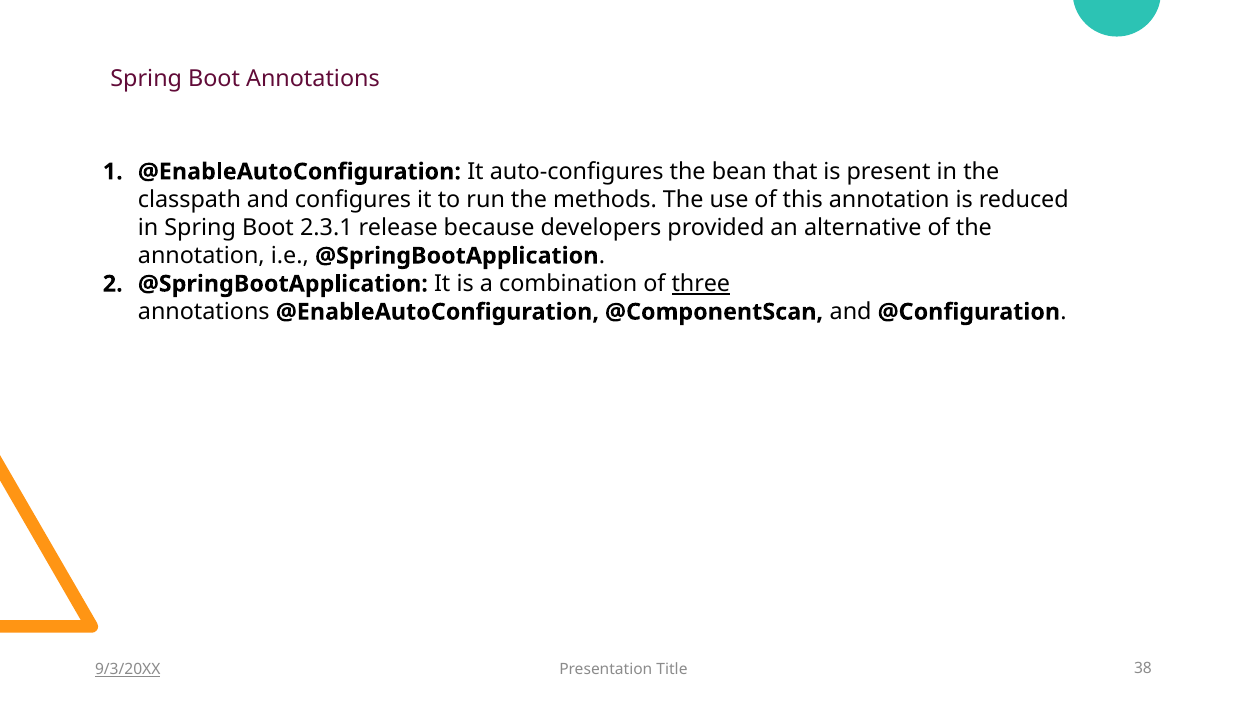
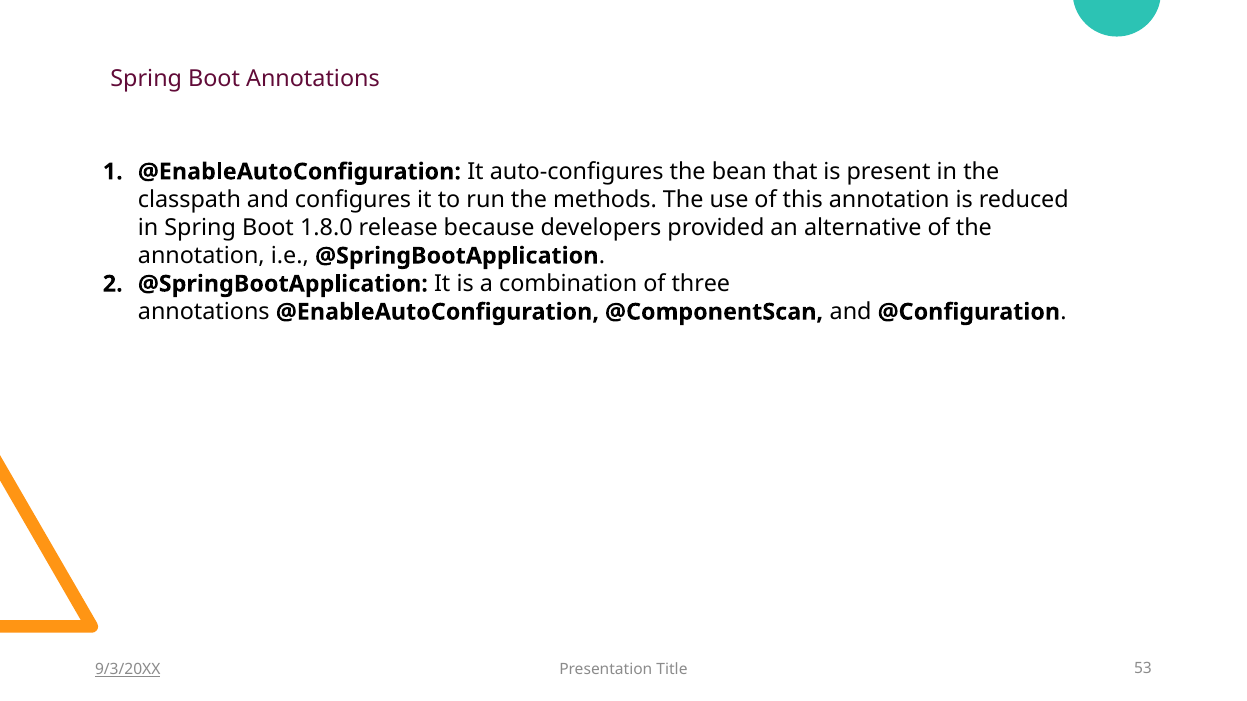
2.3.1: 2.3.1 -> 1.8.0 (326, 228)
three underline: present -> none (701, 284)
38: 38 -> 53 (1143, 669)
